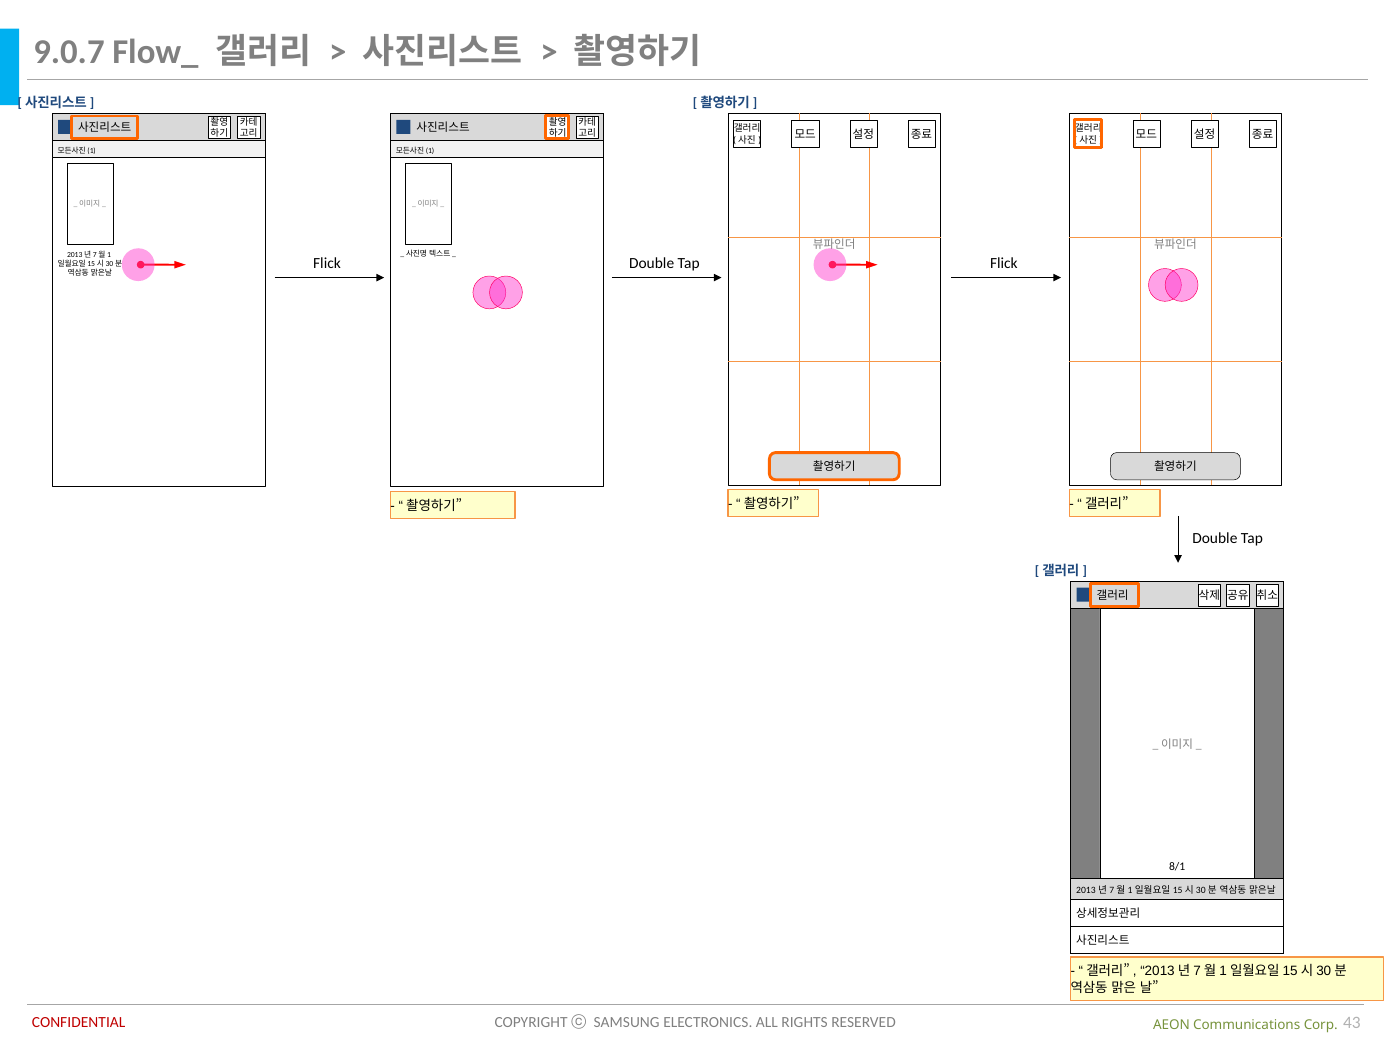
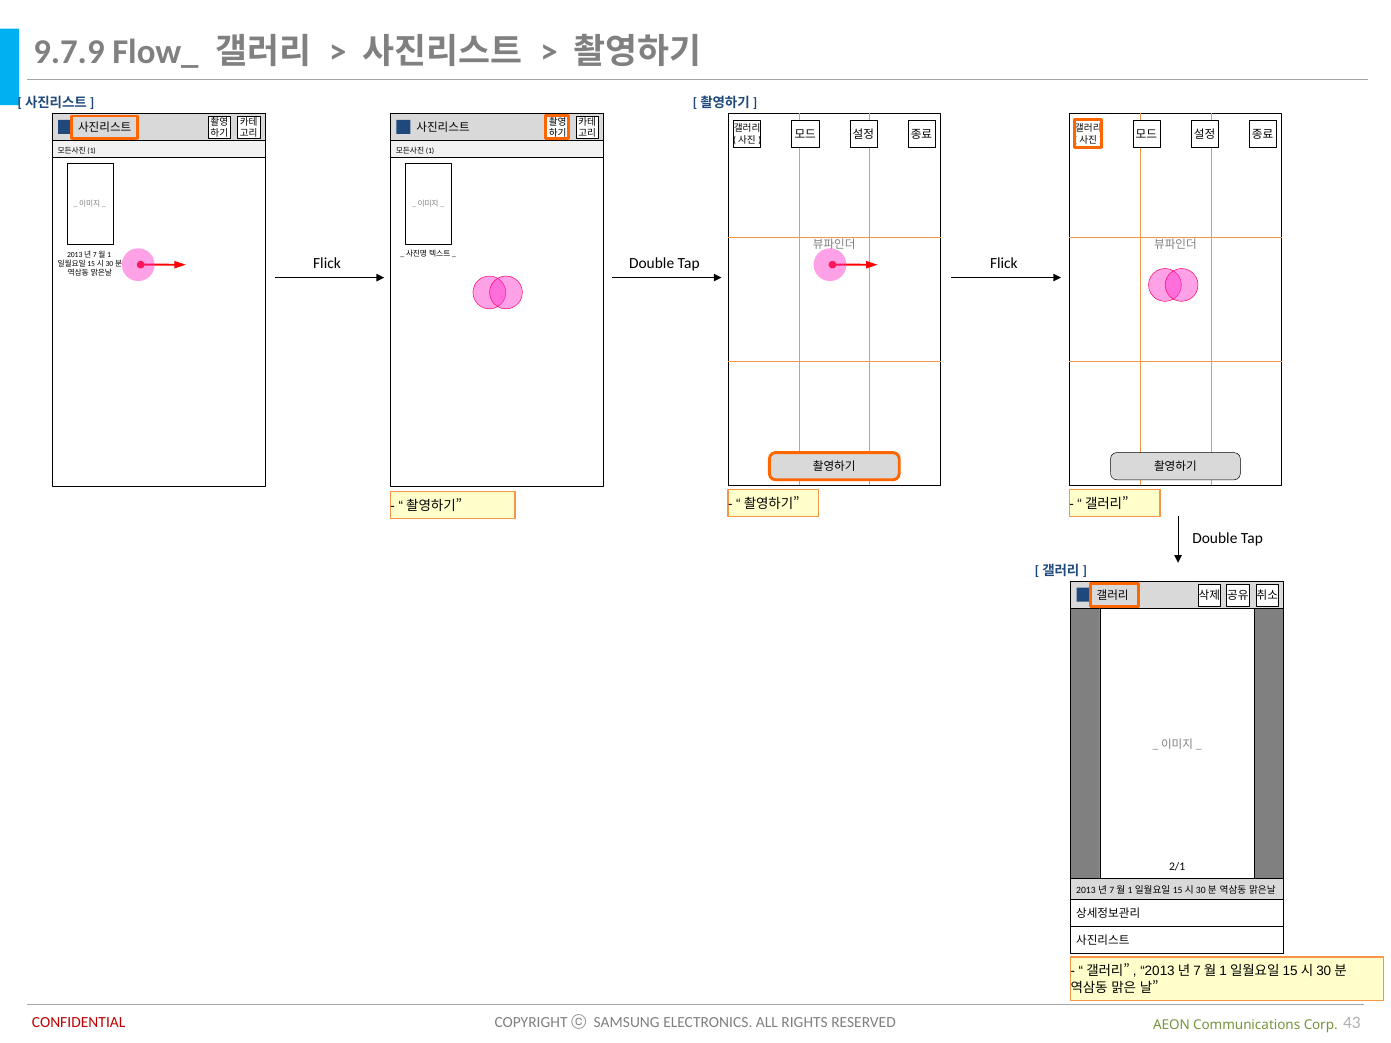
9.0.7: 9.0.7 -> 9.7.9 (69, 52)
8/1: 8/1 -> 2/1 (1177, 867)
